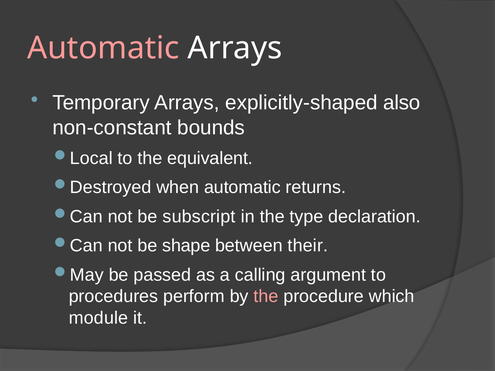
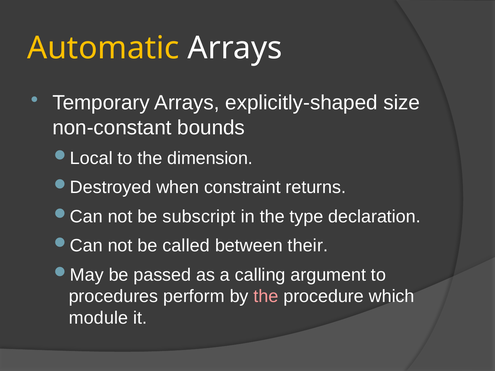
Automatic colour: pink -> yellow (103, 48)
also: also -> size (402, 103)
equivalent: equivalent -> dimension (210, 158)
when automatic: automatic -> constraint (242, 187)
shape: shape -> called (186, 246)
